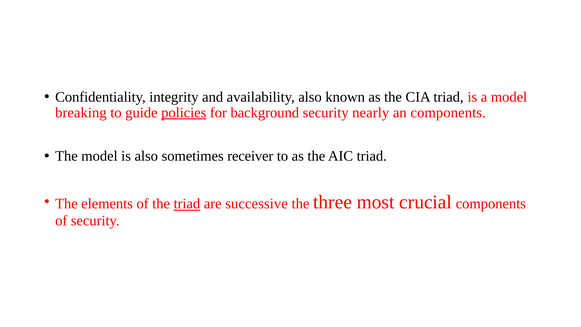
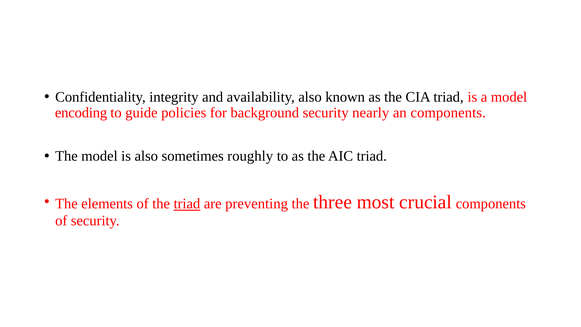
breaking: breaking -> encoding (81, 113)
policies underline: present -> none (184, 113)
receiver: receiver -> roughly (250, 156)
successive: successive -> preventing (257, 204)
